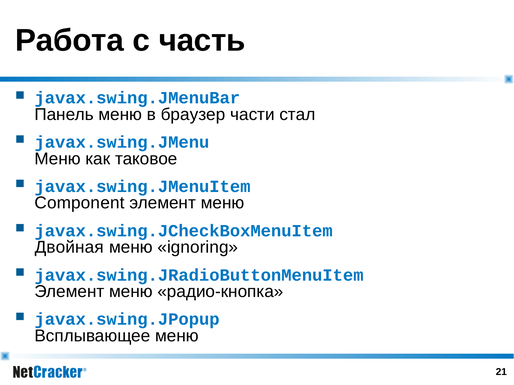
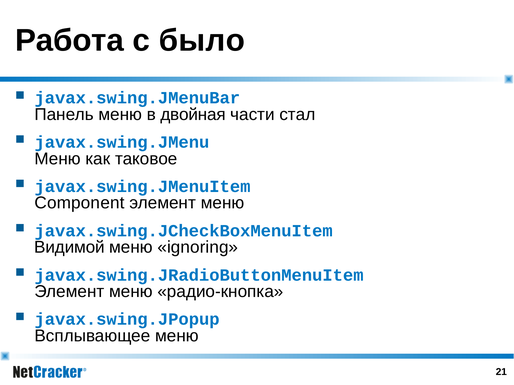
часть: часть -> было (202, 41)
браузер: браузер -> двойная (193, 115)
Двойная: Двойная -> Видимой (70, 248)
